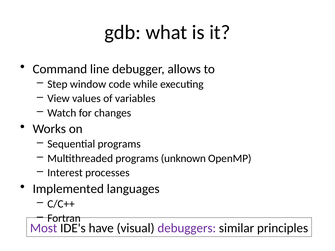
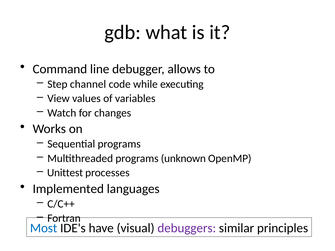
window: window -> channel (88, 84)
Interest: Interest -> Unittest (65, 173)
Most colour: purple -> blue (44, 228)
